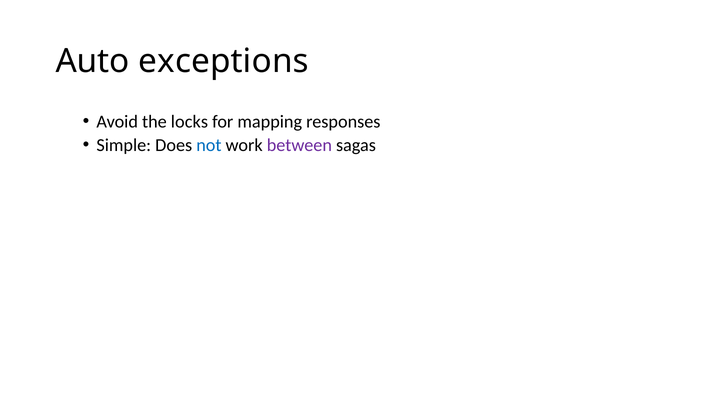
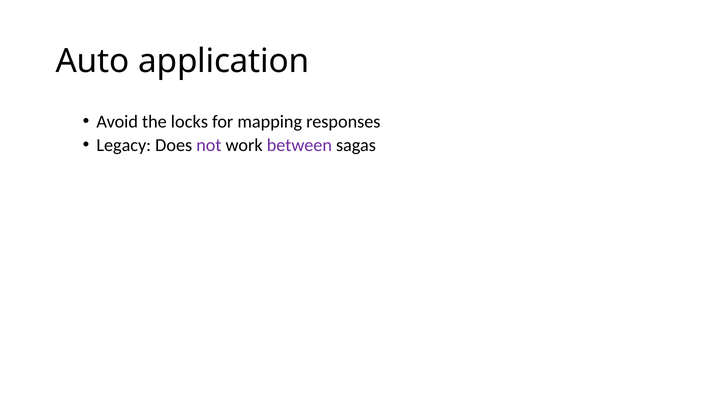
exceptions: exceptions -> application (224, 61)
Simple: Simple -> Legacy (124, 145)
not colour: blue -> purple (209, 145)
